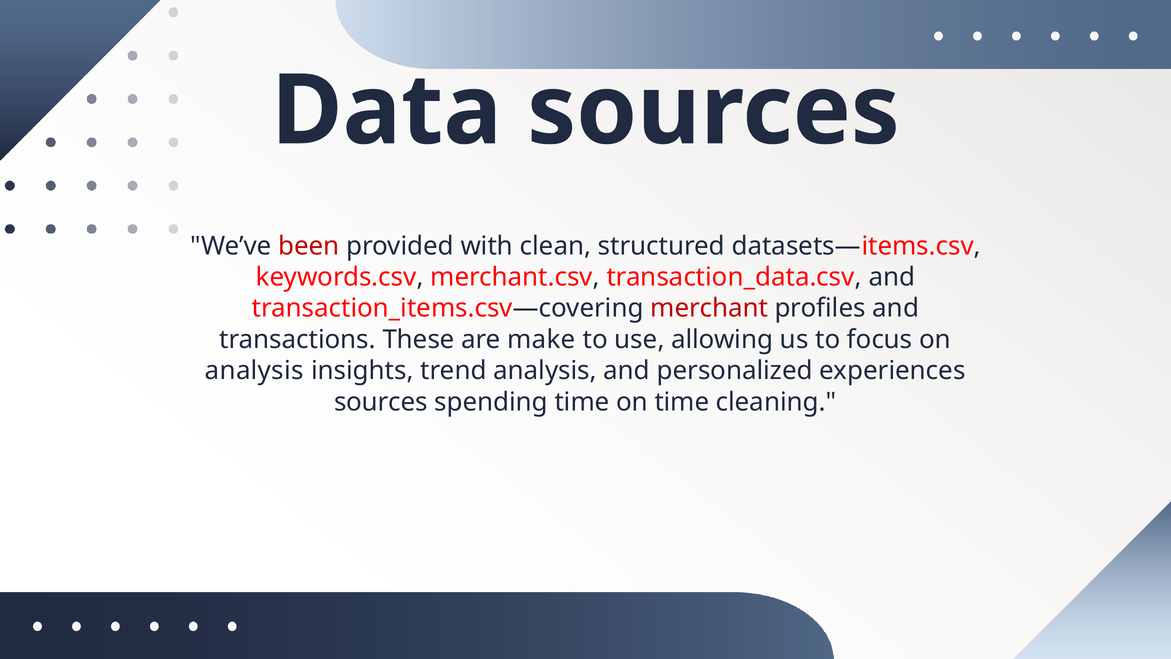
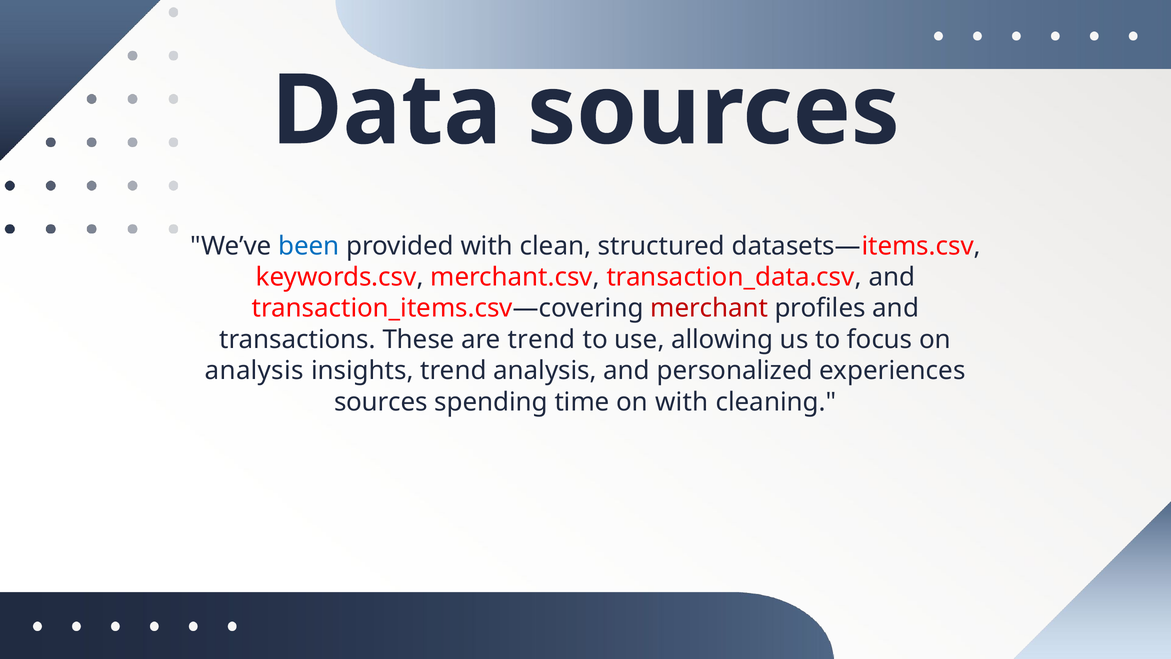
been colour: red -> blue (309, 246)
are make: make -> trend (542, 339)
on time: time -> with (682, 402)
